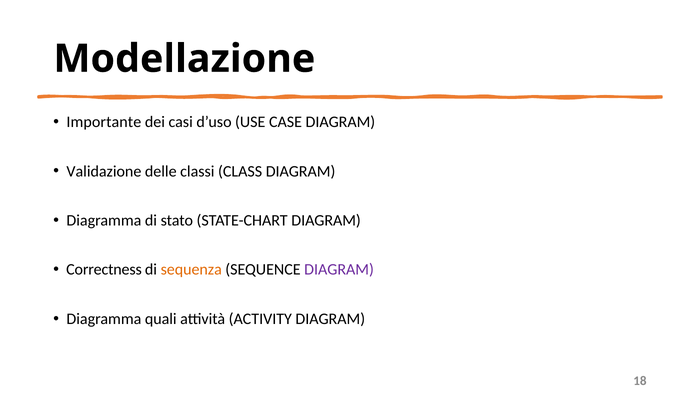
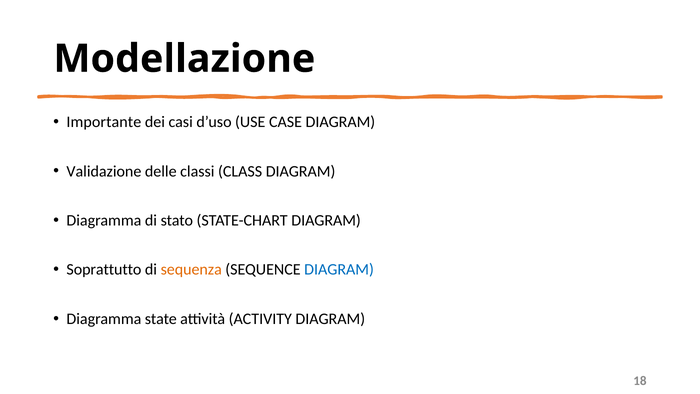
Correctness: Correctness -> Soprattutto (104, 270)
DIAGRAM colour: purple -> blue (339, 270)
quali: quali -> state (161, 319)
